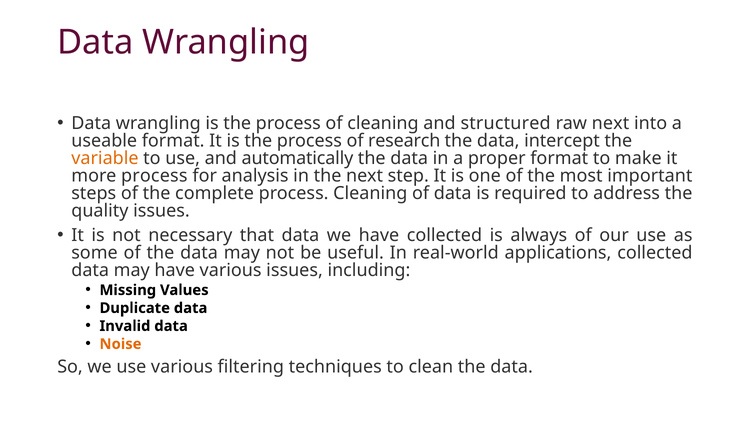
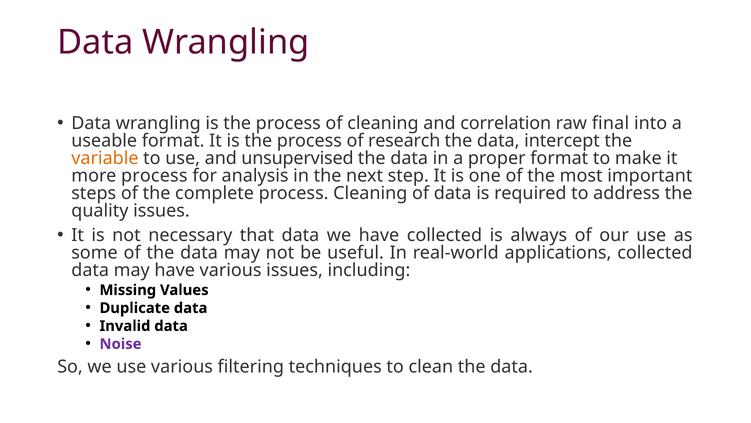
structured: structured -> correlation (506, 123)
raw next: next -> final (610, 123)
automatically: automatically -> unsupervised (297, 158)
Noise colour: orange -> purple (121, 344)
